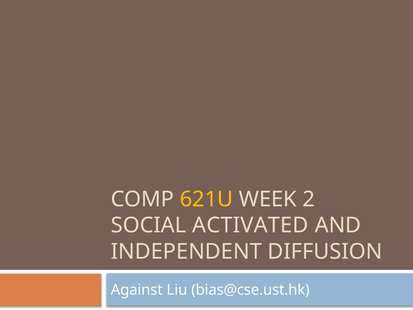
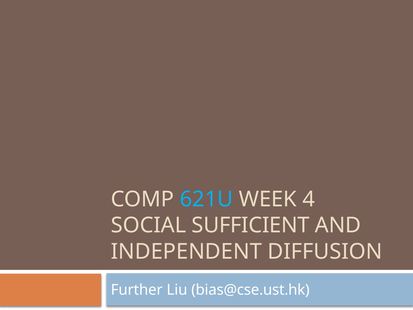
621U colour: yellow -> light blue (206, 199)
2: 2 -> 4 (309, 199)
ACTIVATED: ACTIVATED -> SUFFICIENT (251, 225)
Against: Against -> Further (137, 290)
